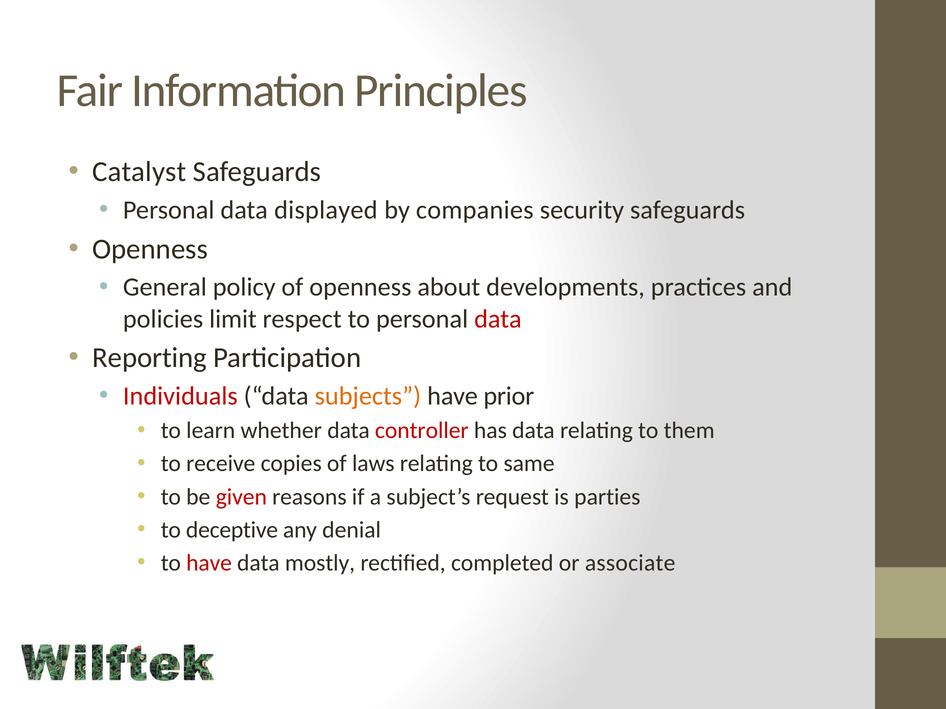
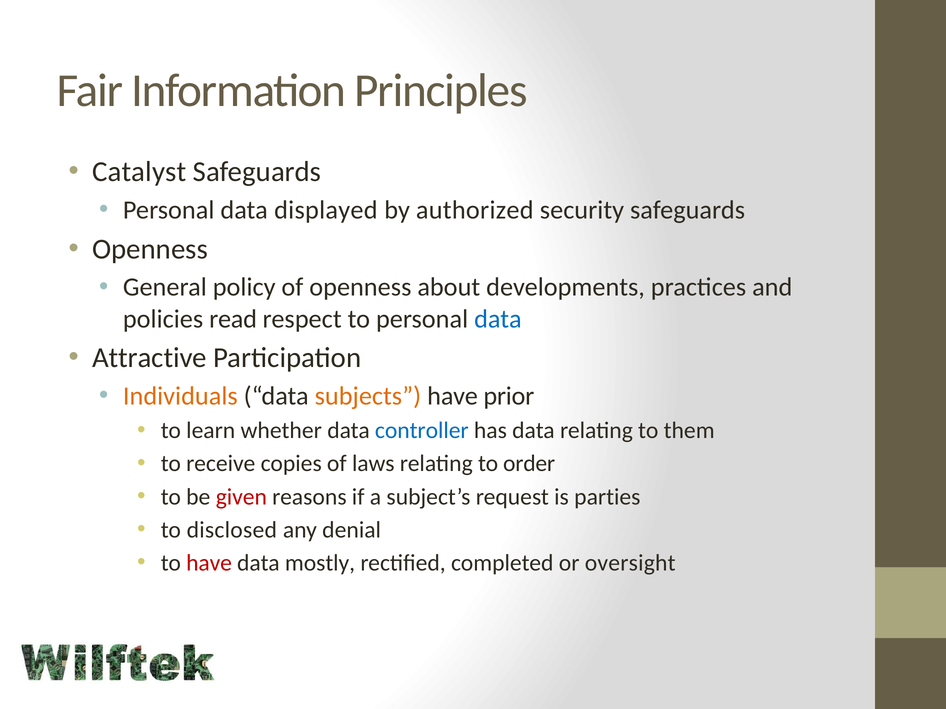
companies: companies -> authorized (475, 210)
limit: limit -> read (233, 319)
data colour: red -> blue (498, 319)
Reporting: Reporting -> Attractive (150, 358)
Individuals colour: red -> orange (180, 396)
controller colour: red -> blue (422, 431)
same: same -> order (529, 464)
deceptive: deceptive -> disclosed (232, 530)
associate: associate -> oversight (630, 563)
